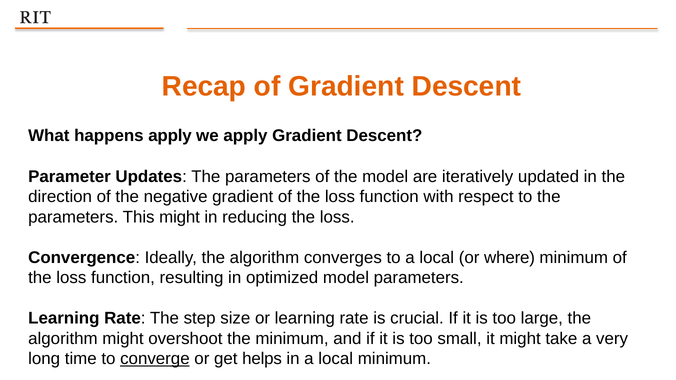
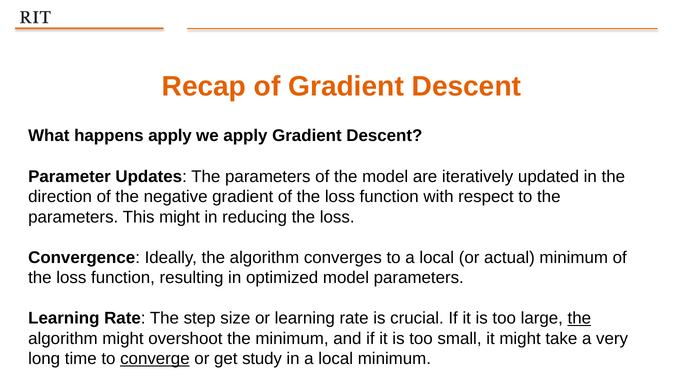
where: where -> actual (509, 258)
the underline: none -> present (579, 318)
helps: helps -> study (262, 359)
